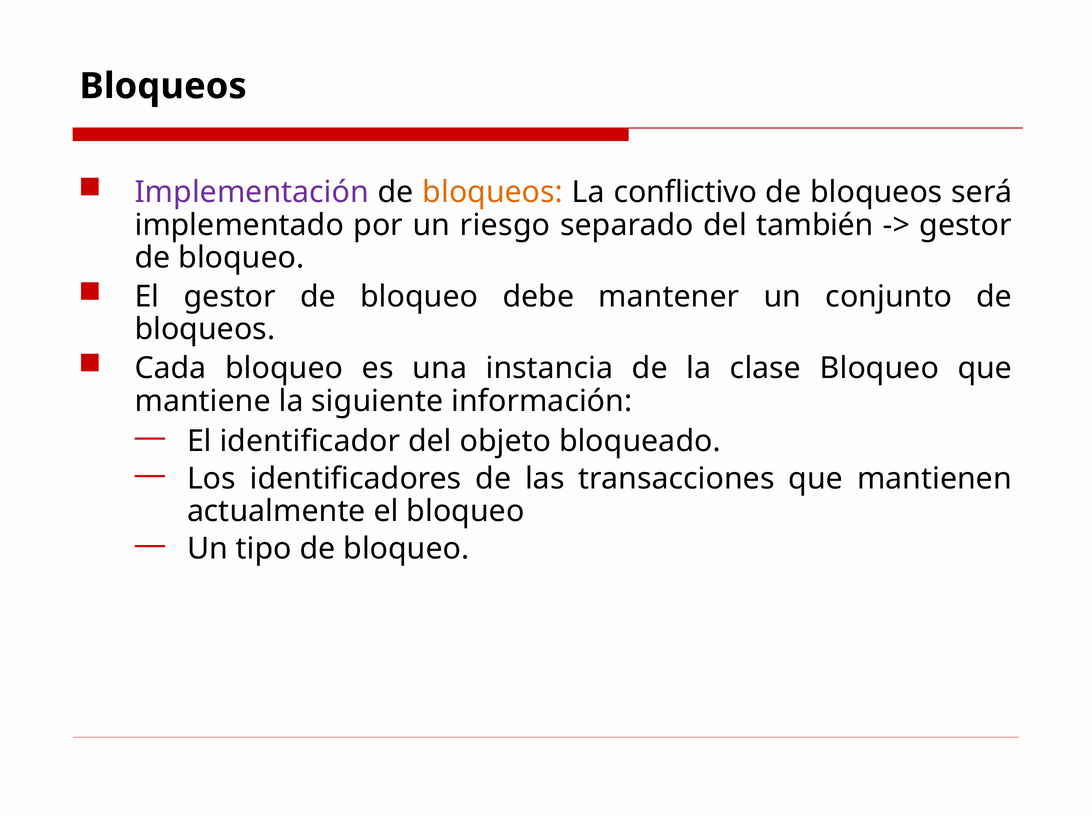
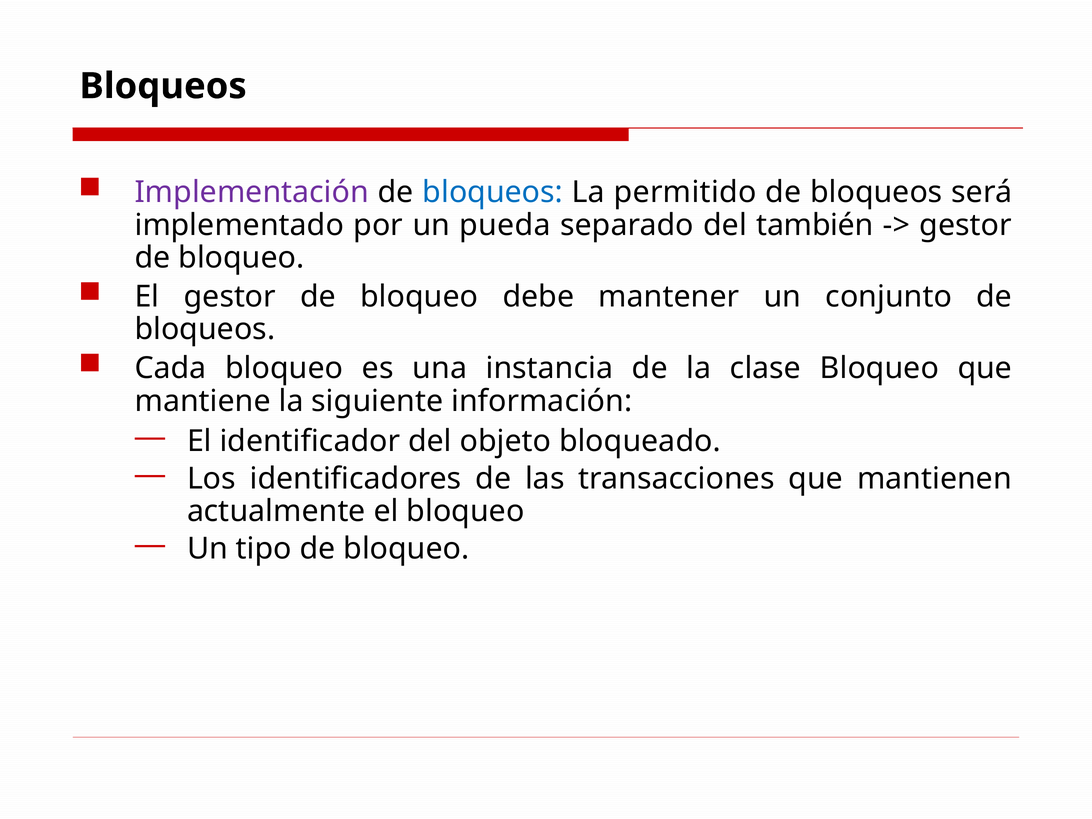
bloqueos colour: orange -> blue (493, 192)
conflictivo: conflictivo -> permitido (685, 192)
riesgo: riesgo -> pueda (505, 225)
